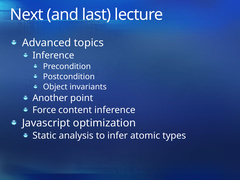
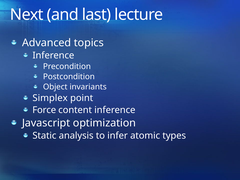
Another: Another -> Simplex (50, 98)
